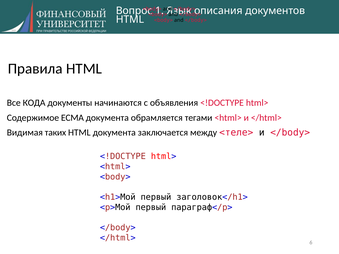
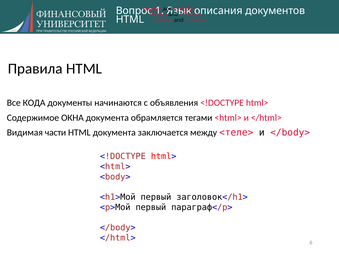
ECMA: ECMA -> ОКНА (72, 118)
таких: таких -> части (55, 133)
